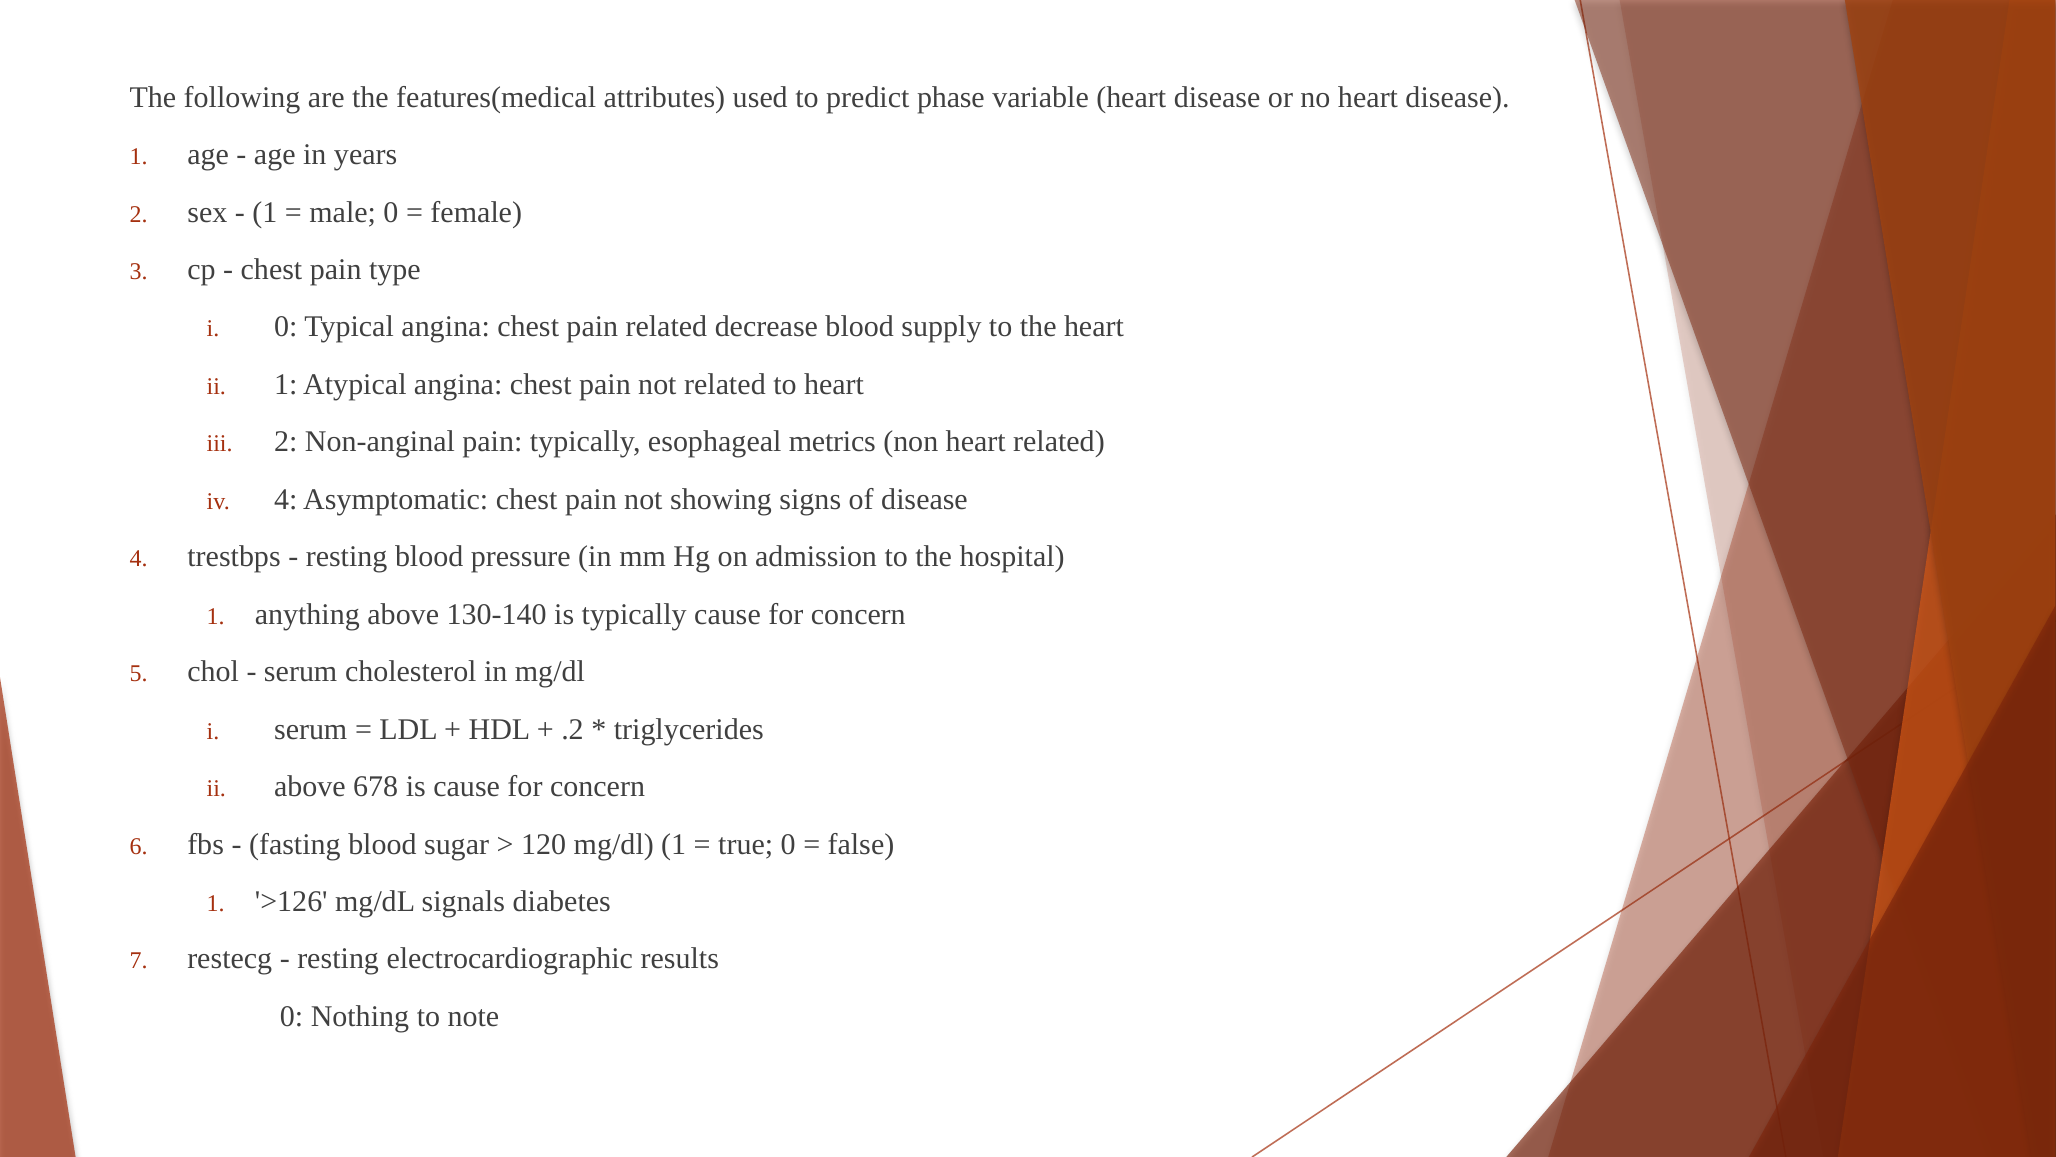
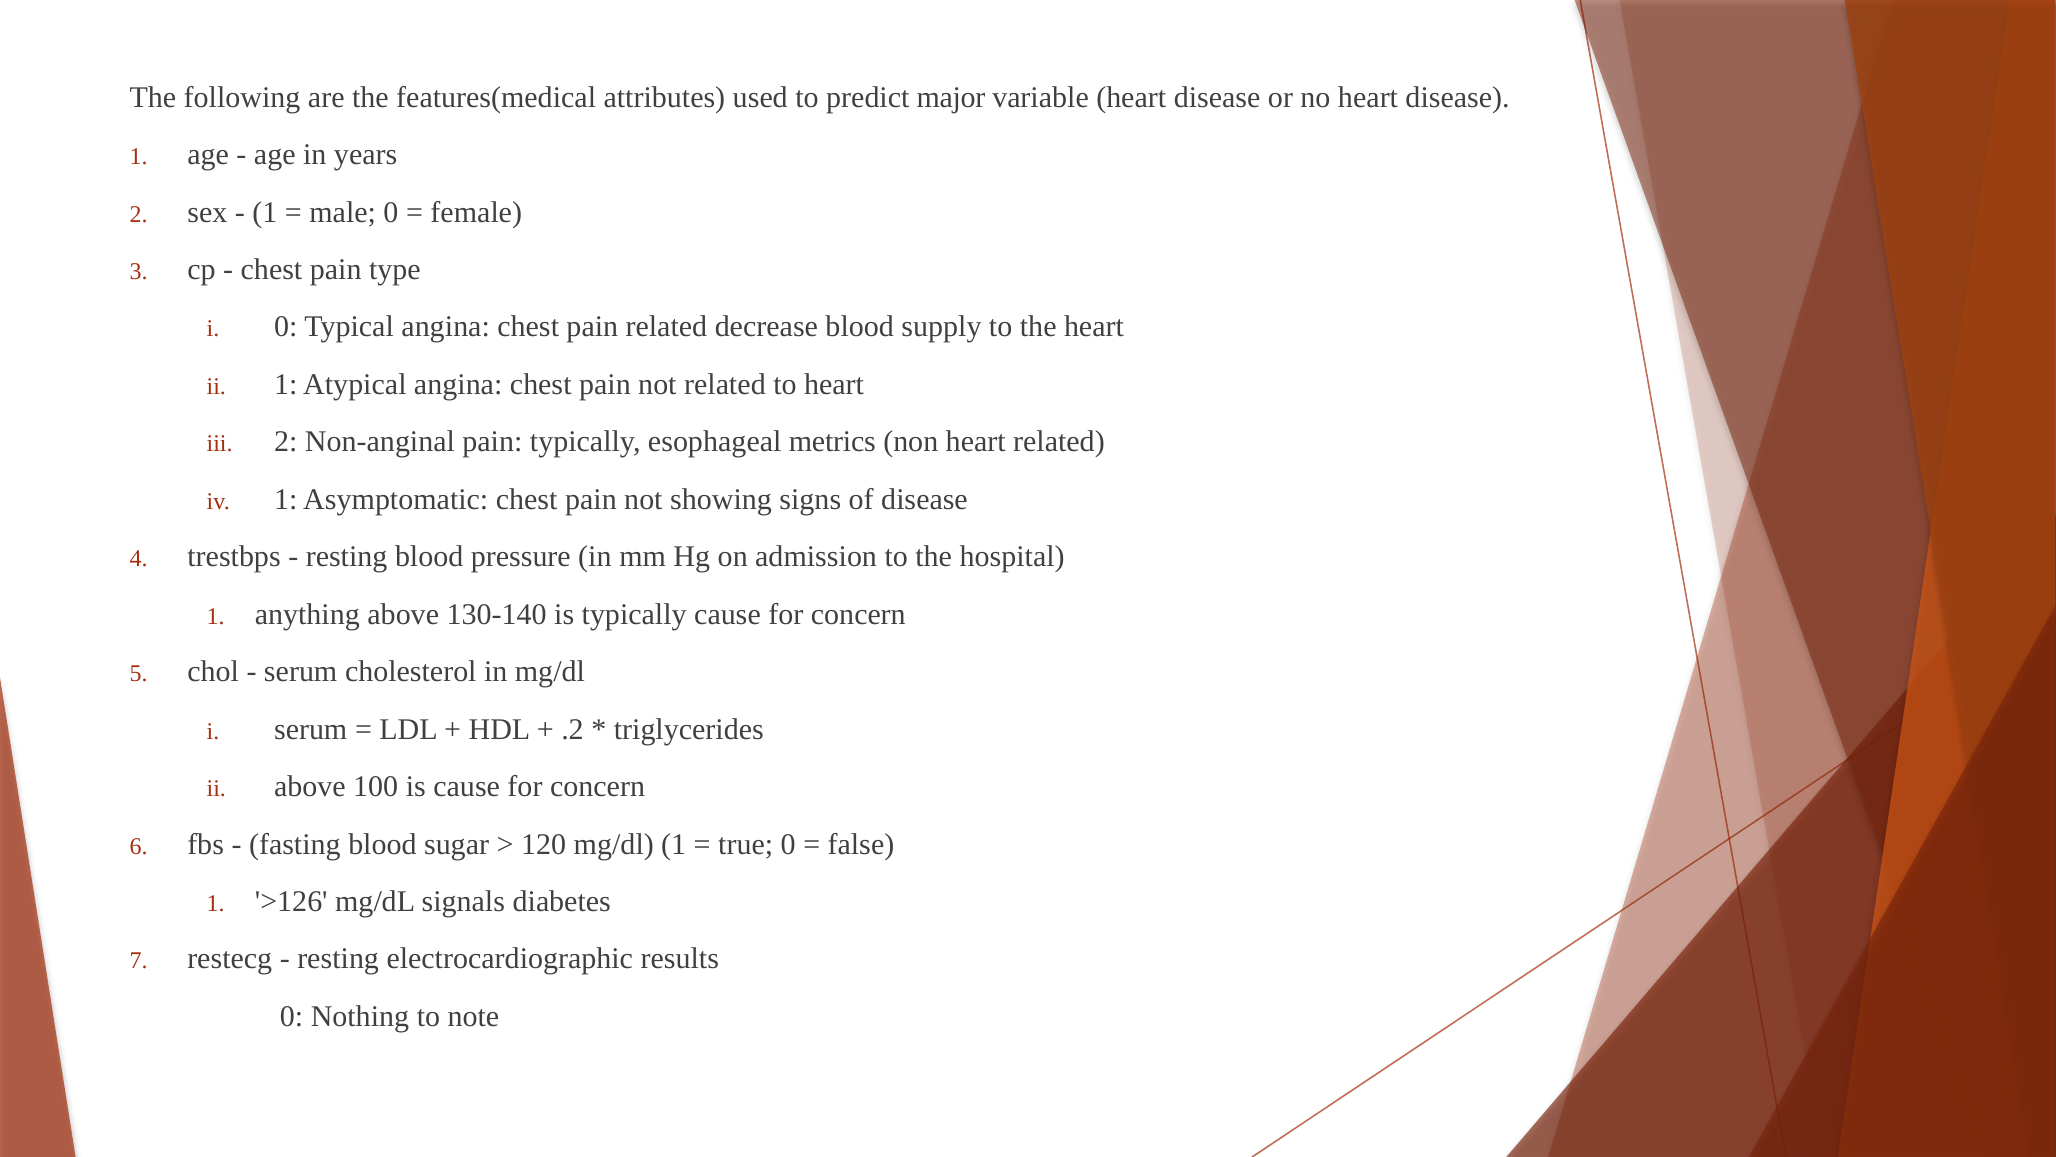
phase: phase -> major (951, 97)
4: 4 -> 1 (286, 499)
678: 678 -> 100 (376, 786)
